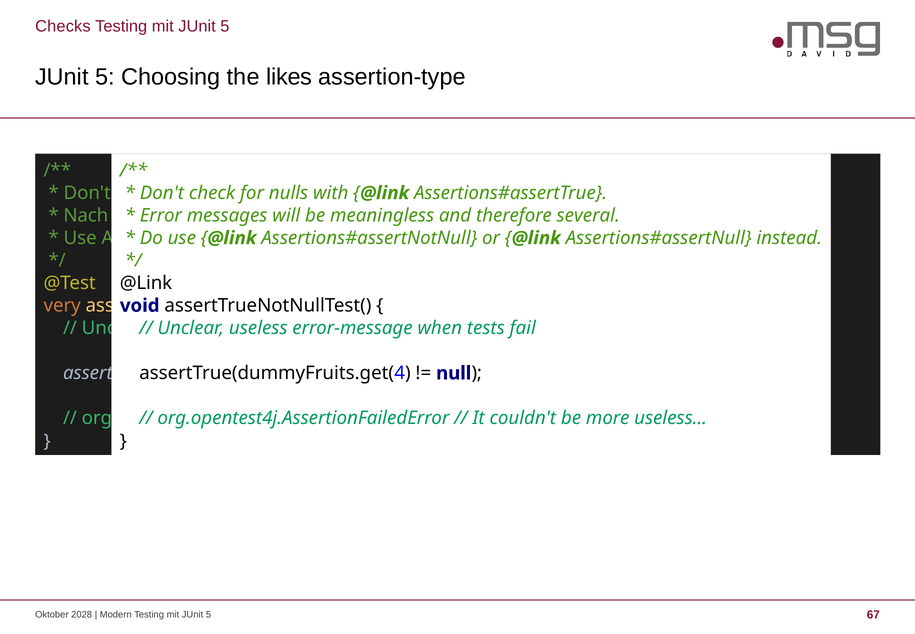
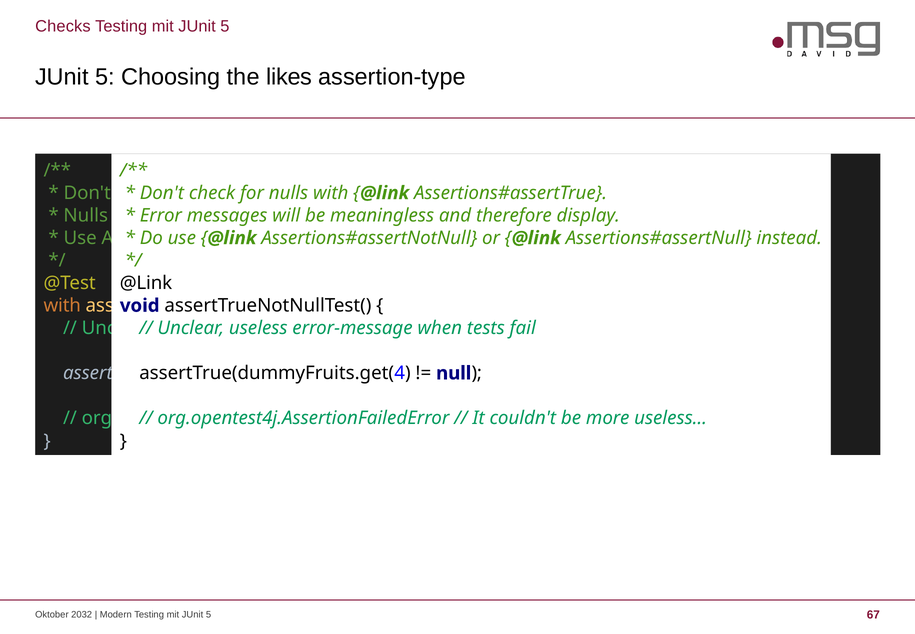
Nach: Nach -> Nulls (86, 215)
several: several -> display (588, 215)
very: very -> with (62, 305)
2028: 2028 -> 2032 (82, 614)
